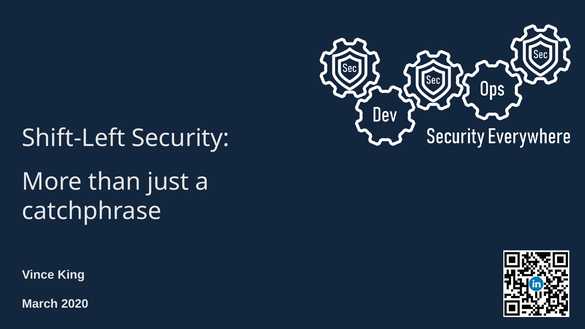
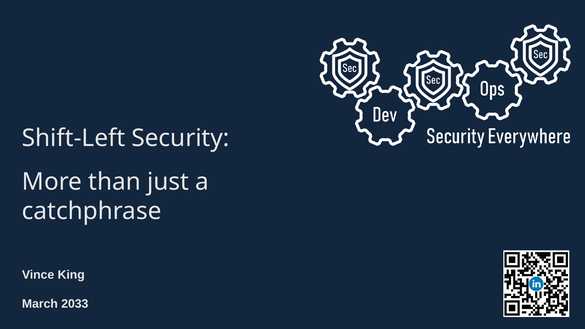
2020: 2020 -> 2033 (75, 304)
